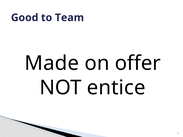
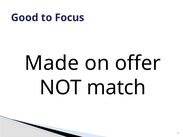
Team: Team -> Focus (70, 18)
entice: entice -> match (116, 87)
